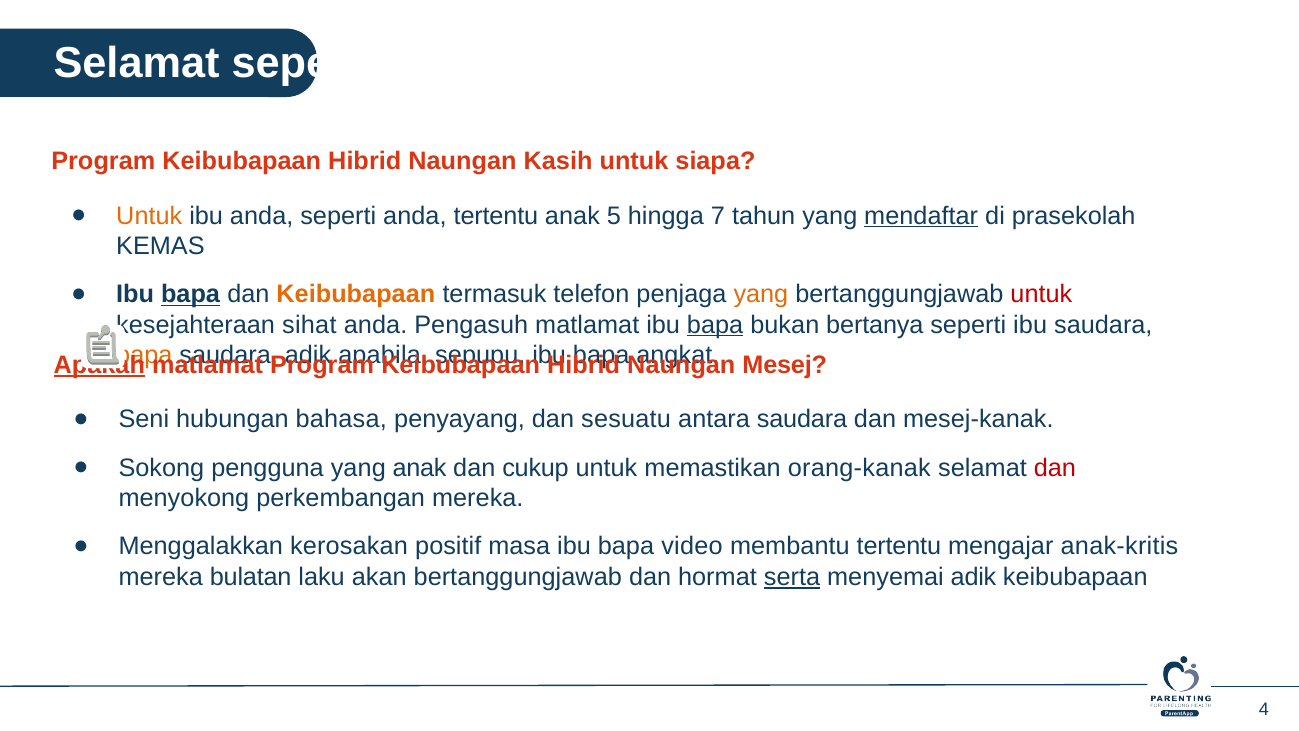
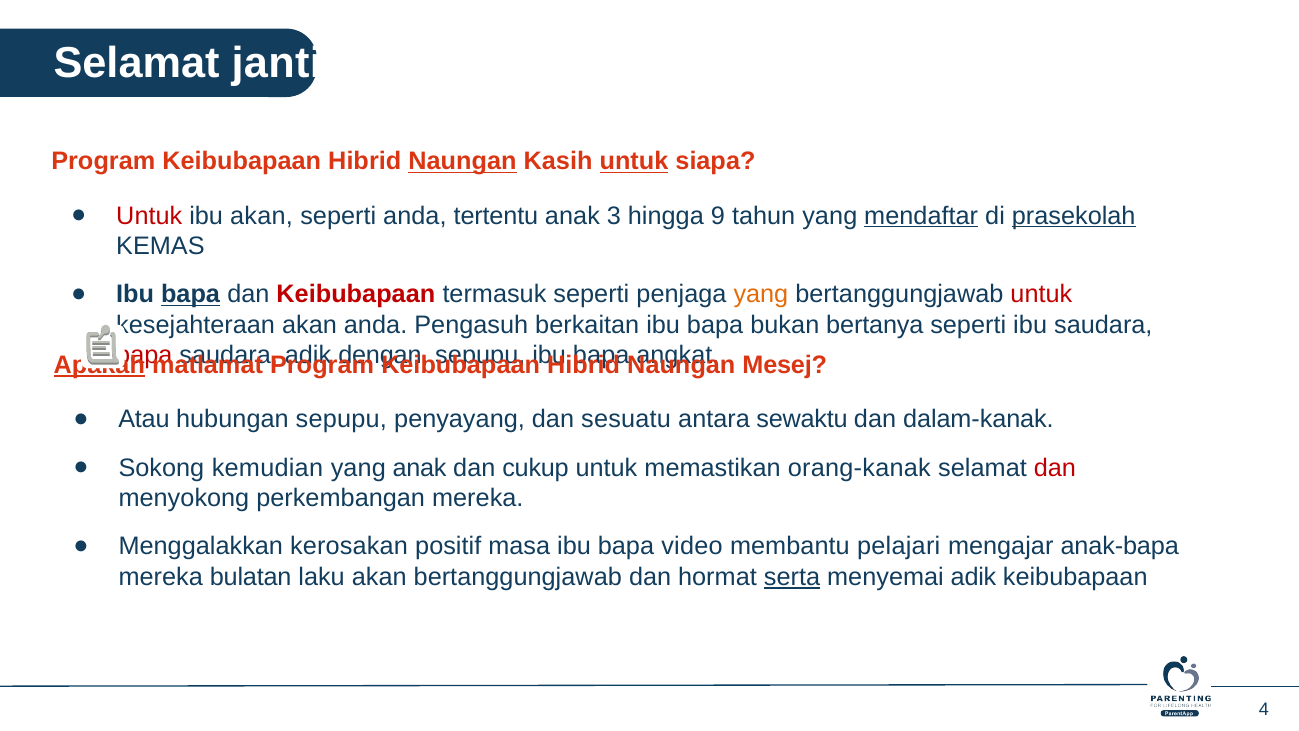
Selamat seperti: seperti -> jantina (302, 64)
Naungan underline: none -> present (462, 162)
untuk underline: none -> present (634, 162)
Untuk colour: orange -> red (149, 216)
ibu anda: anda -> akan (262, 216)
5: 5 -> 3 (614, 216)
7: 7 -> 9 (718, 216)
prasekolah underline: none -> present (1074, 216)
Keibubapaan colour: orange -> red (356, 294)
termasuk telefon: telefon -> seperti (591, 294)
kesejahteraan sihat: sihat -> akan (309, 325)
Pengasuh matlamat: matlamat -> berkaitan (587, 325)
bapa underline: present -> none (715, 325)
bapa colour: orange -> red (144, 355)
apabila: apabila -> dengan (383, 355)
Seni: Seni -> Atau (144, 419)
hubungan bahasa: bahasa -> sepupu (341, 419)
antara saudara: saudara -> sewaktu (802, 419)
mesej-kanak: mesej-kanak -> dalam-kanak (978, 419)
pengguna: pengguna -> kemudian (267, 468)
membantu tertentu: tertentu -> pelajari (899, 546)
anak-kritis: anak-kritis -> anak-bapa (1120, 546)
